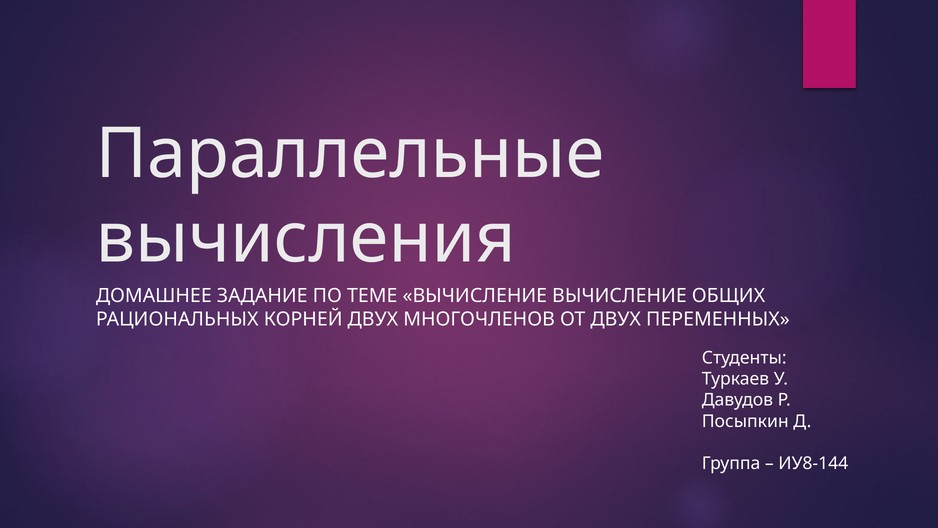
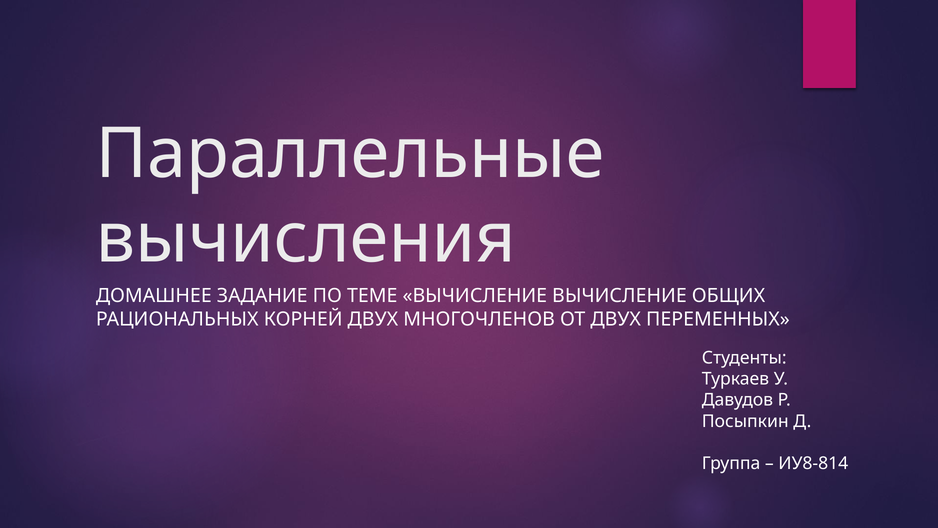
ИУ8-144: ИУ8-144 -> ИУ8-814 (813, 463)
